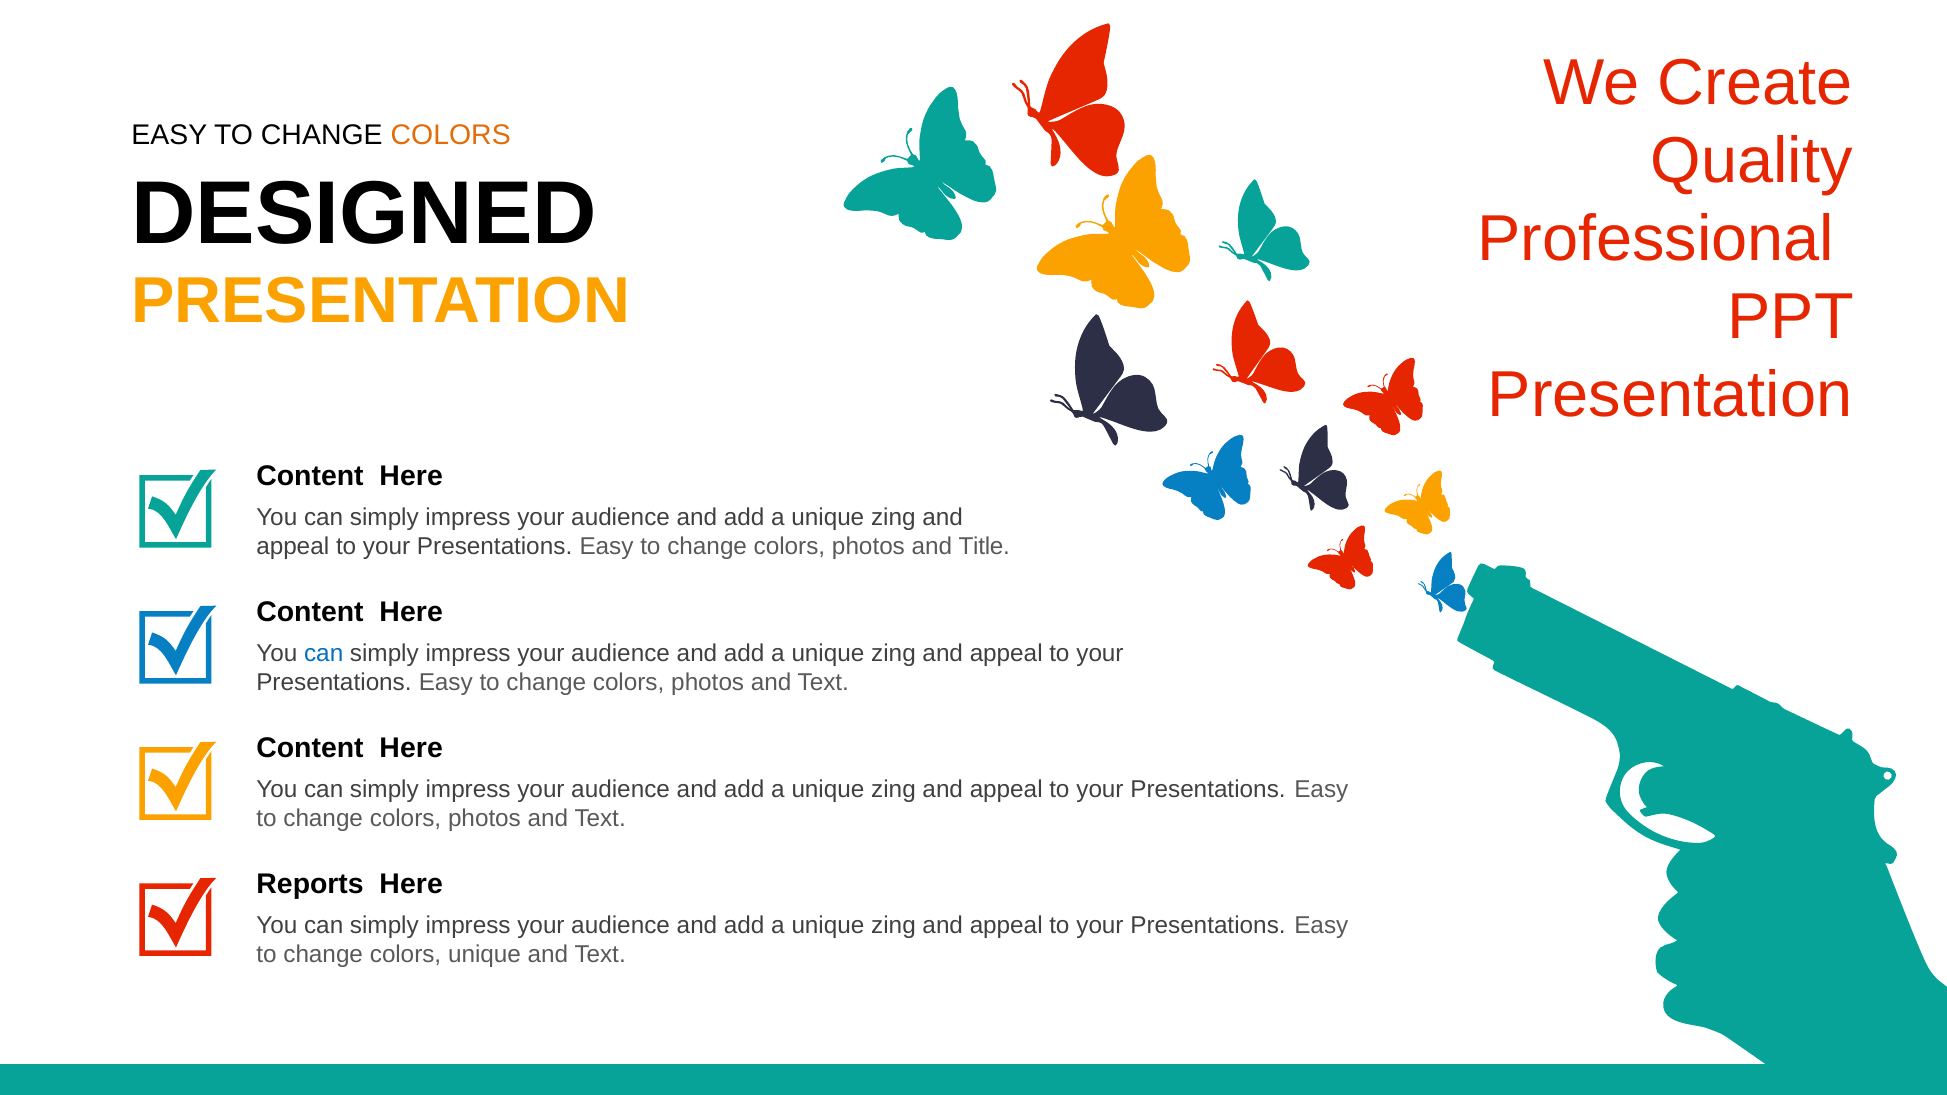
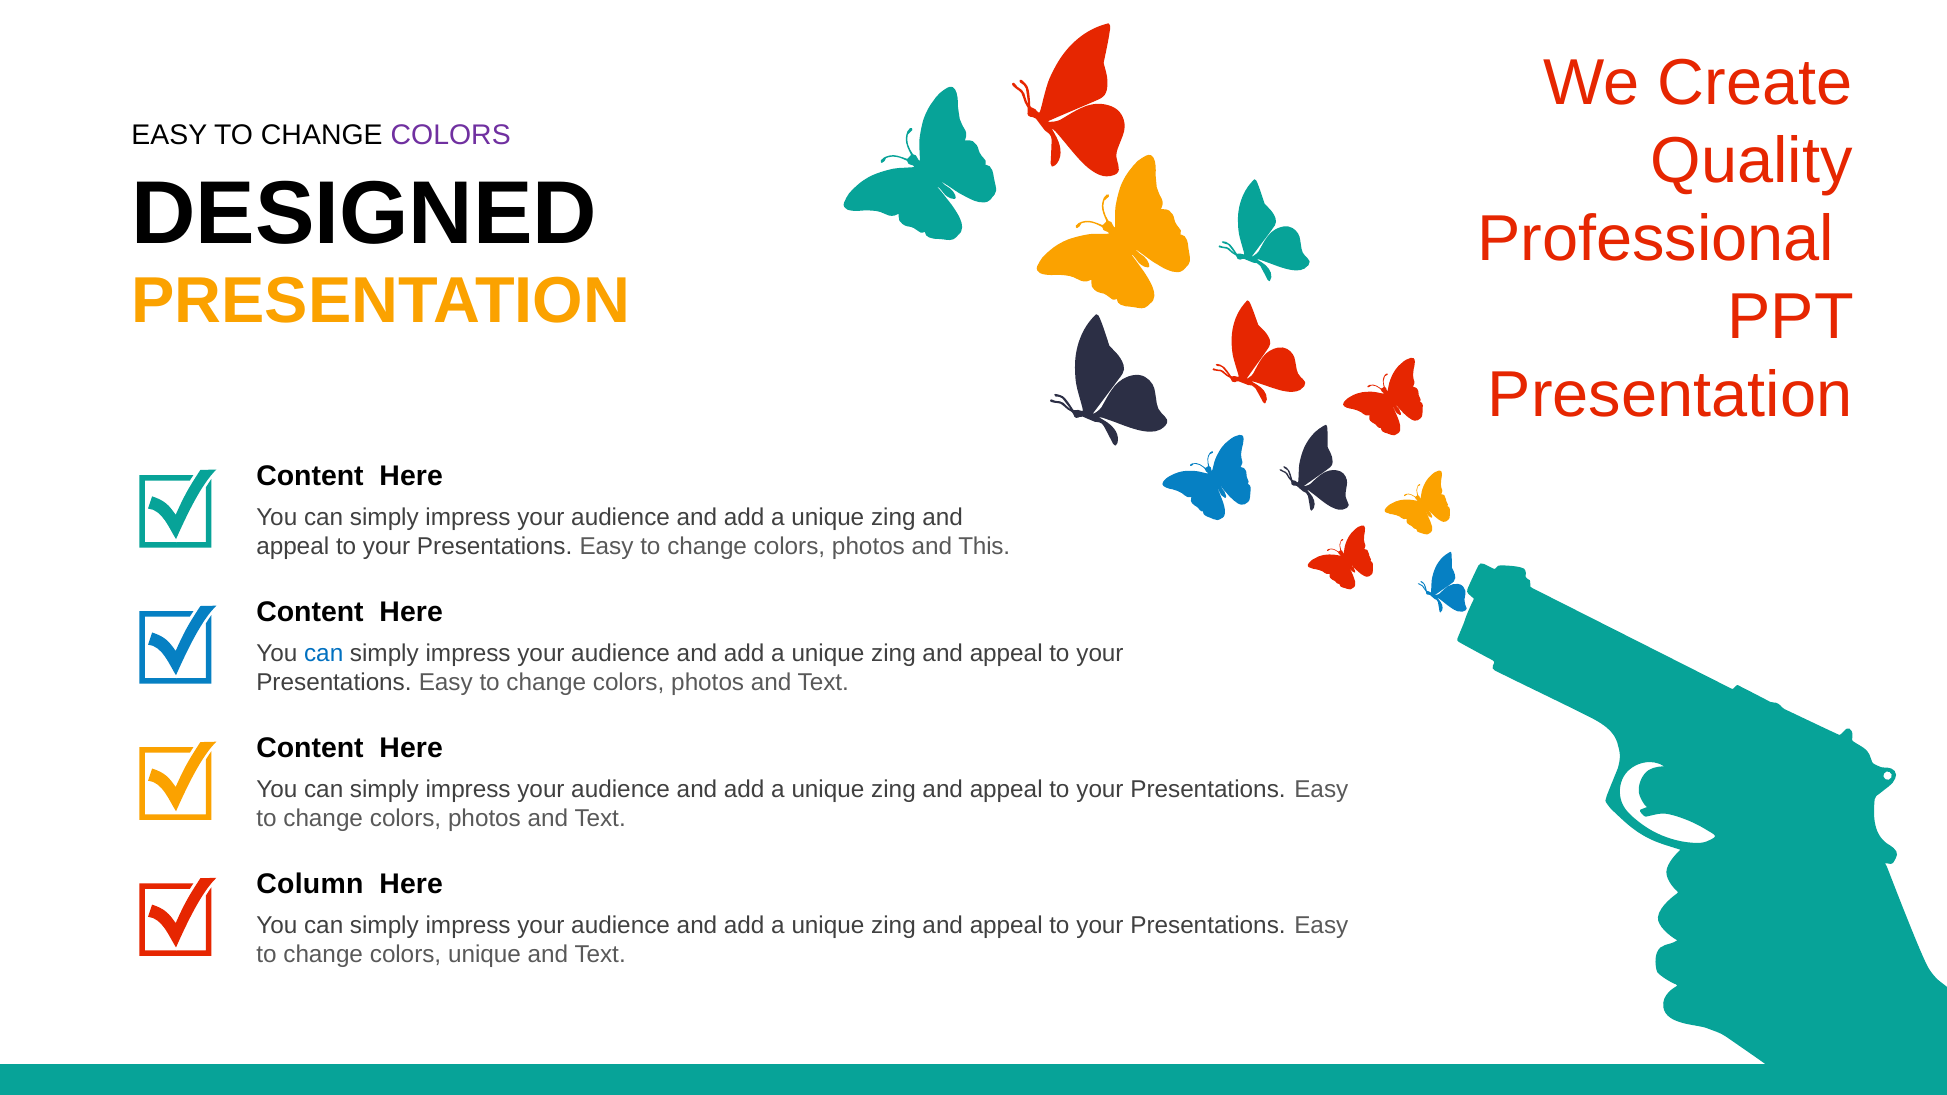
COLORS colour: orange -> purple (451, 135)
Title: Title -> This (984, 546)
Reports: Reports -> Column (310, 885)
